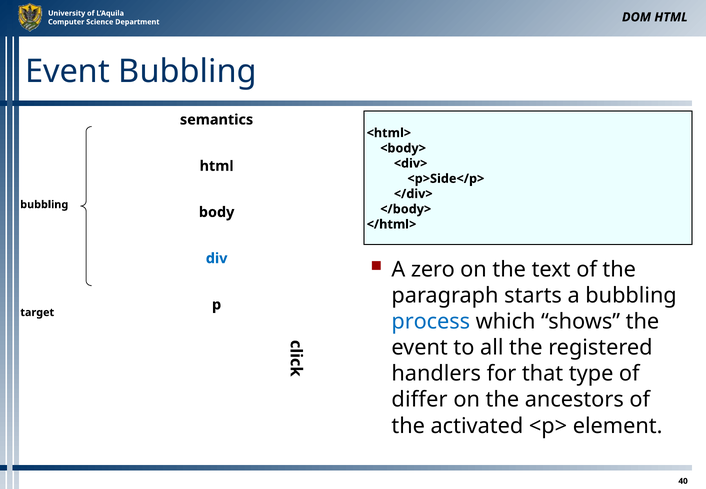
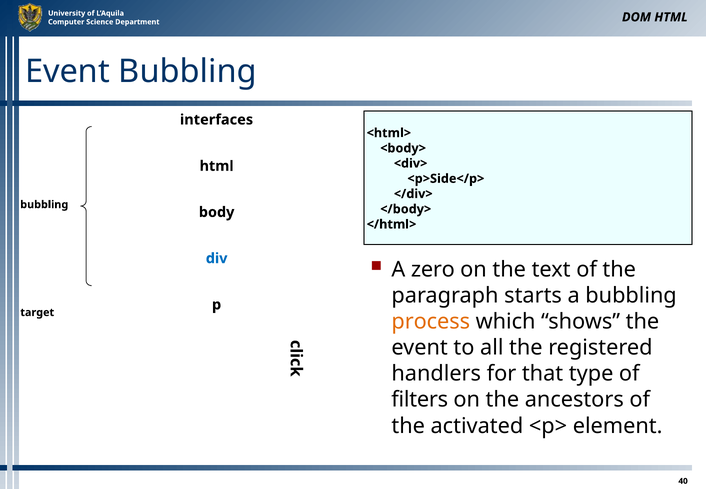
semantics: semantics -> interfaces (217, 120)
process colour: blue -> orange (431, 321)
differ: differ -> filters (420, 400)
